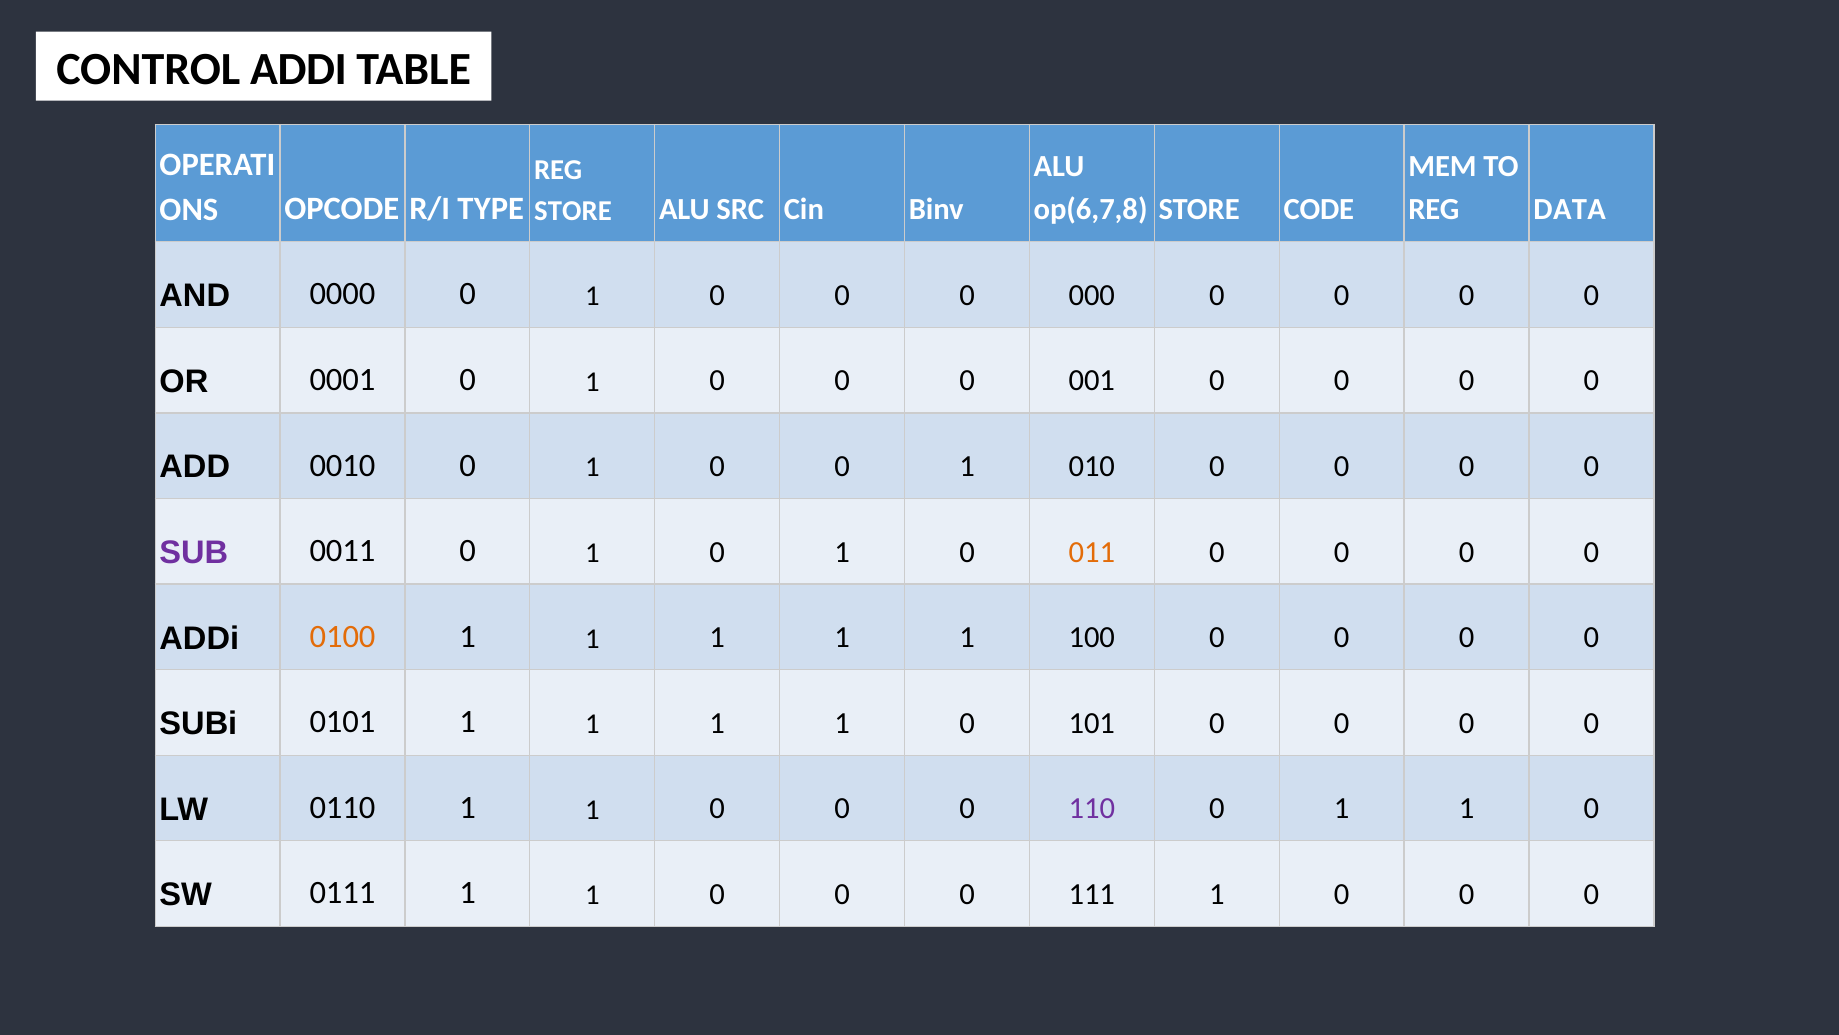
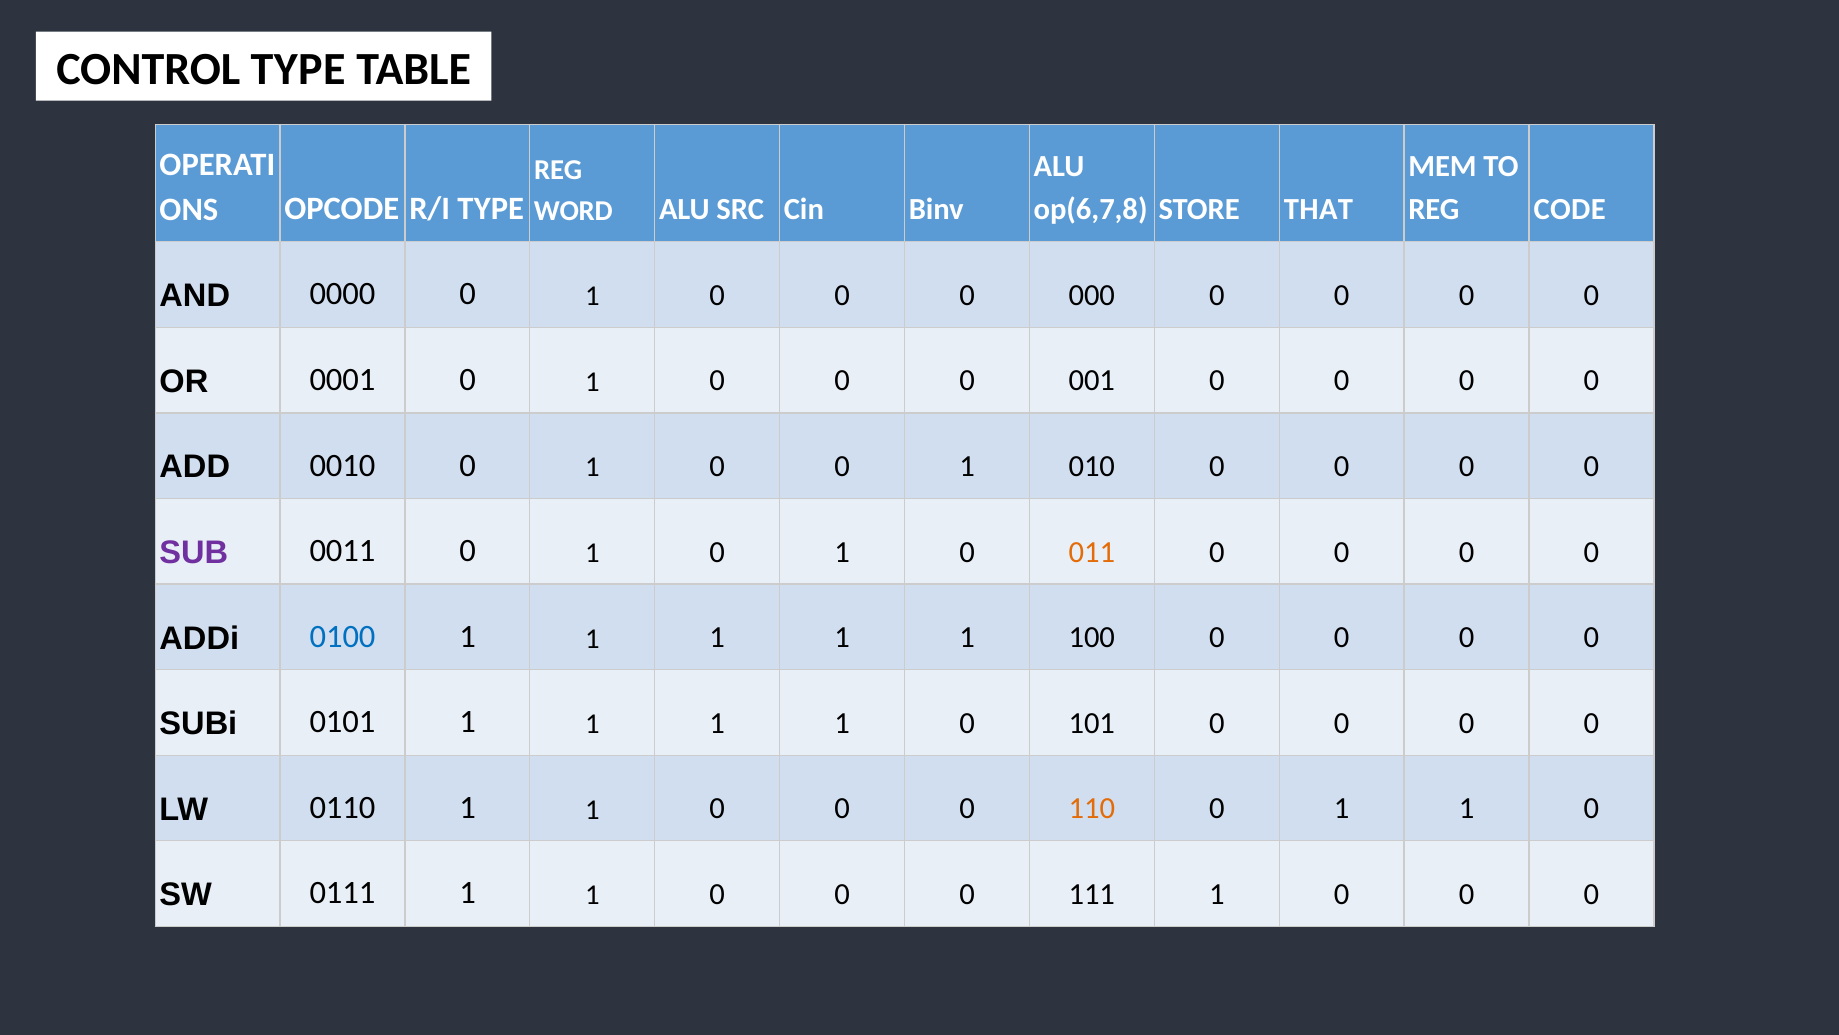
CONTROL ADDI: ADDI -> TYPE (298, 69)
CODE: CODE -> THAT (1319, 210)
DATA: DATA -> CODE (1570, 210)
STORE: STORE -> WORD (573, 211)
0100 colour: orange -> blue (343, 636)
110 colour: purple -> orange (1092, 808)
